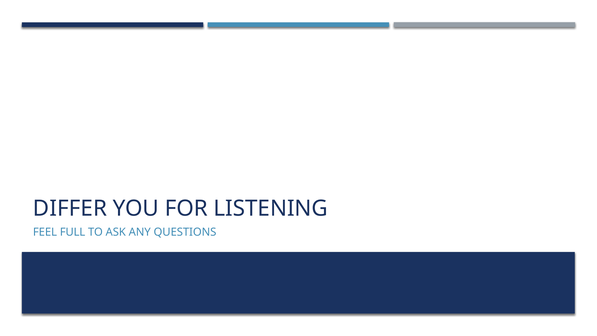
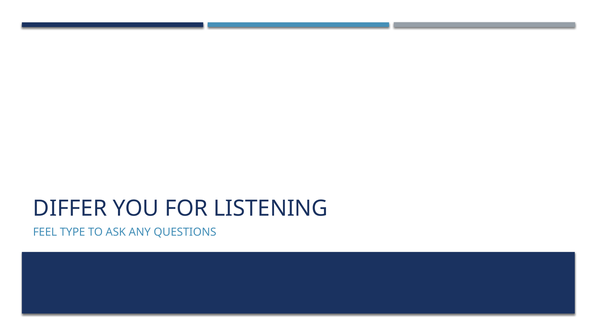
FULL: FULL -> TYPE (73, 232)
